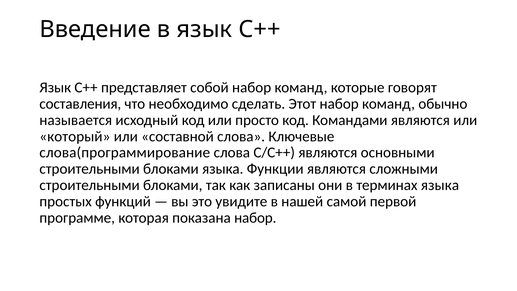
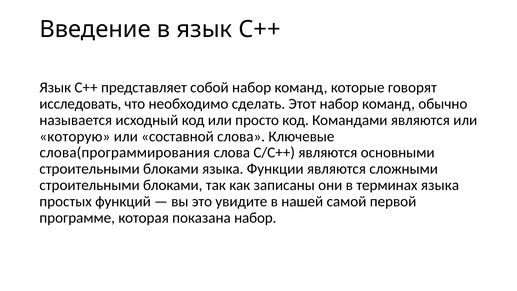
составления: составления -> исследовать (80, 104)
который: который -> которую (75, 136)
слова(программирование: слова(программирование -> слова(программирования (125, 153)
